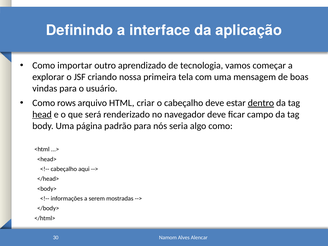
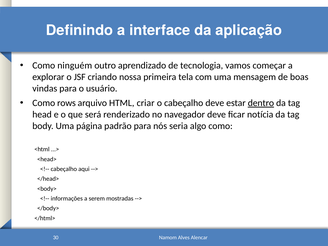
importar: importar -> ninguém (75, 65)
head underline: present -> none (42, 114)
campo: campo -> notícia (260, 114)
